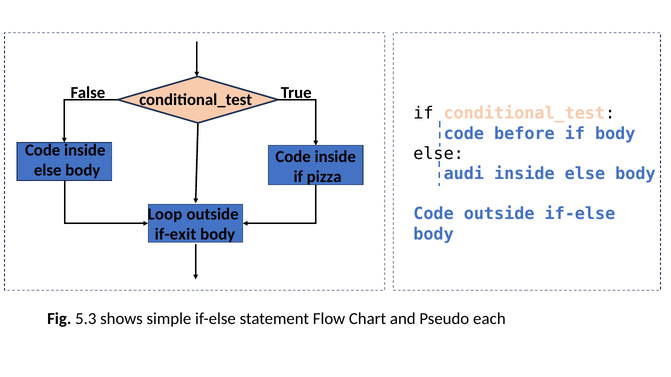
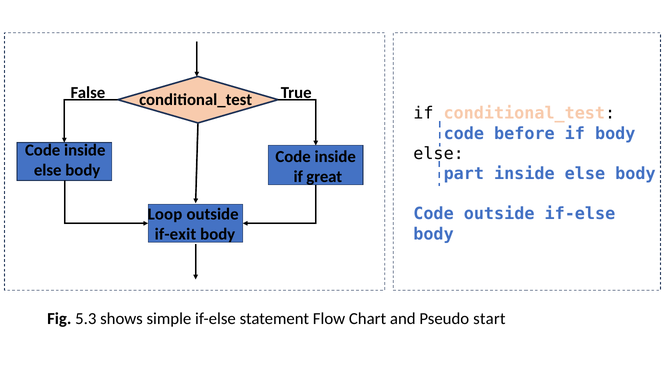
audi: audi -> part (464, 174)
pizza: pizza -> great (324, 177)
each: each -> start (489, 319)
